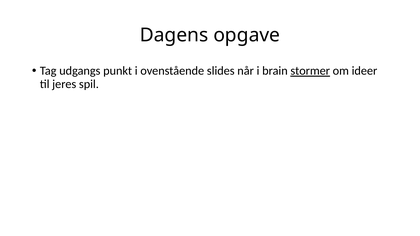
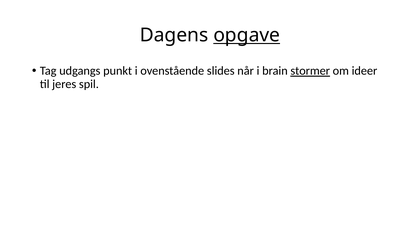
opgave underline: none -> present (247, 35)
